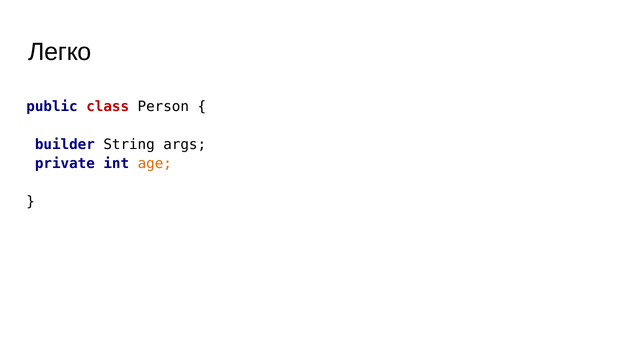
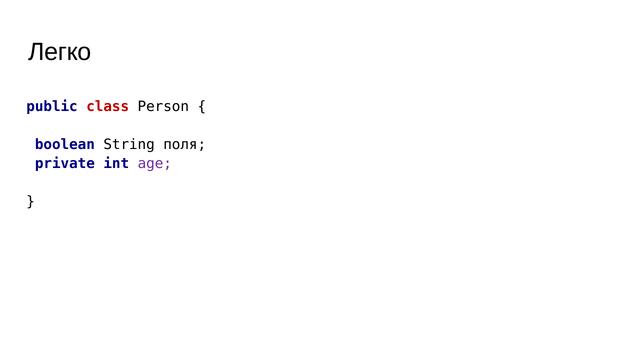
builder: builder -> boolean (65, 145)
args: args -> поля (185, 145)
age colour: orange -> purple (155, 164)
